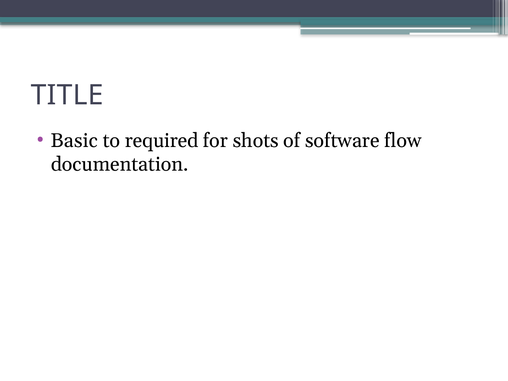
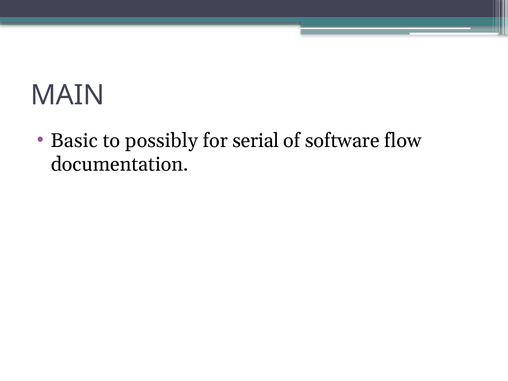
TITLE: TITLE -> MAIN (67, 95)
required: required -> possibly (161, 141)
shots: shots -> serial (256, 141)
